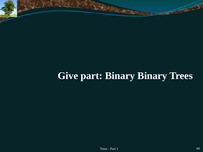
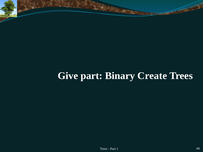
Binary Binary: Binary -> Create (152, 76)
